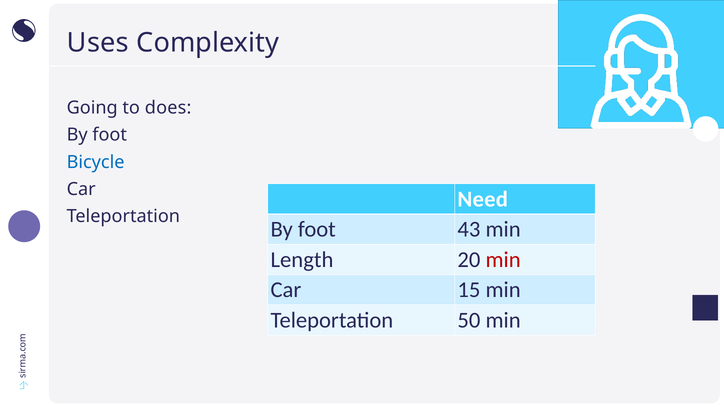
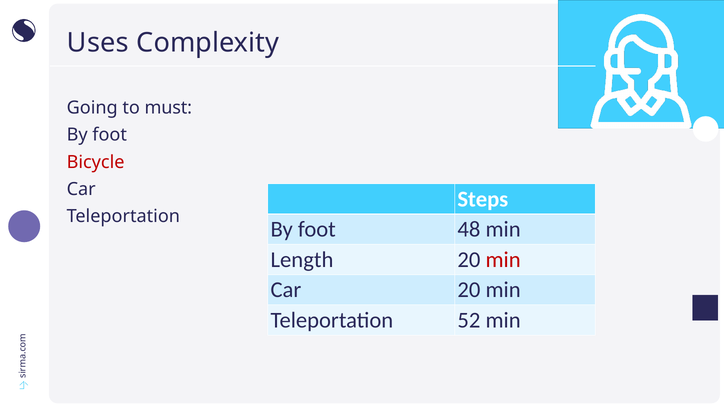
does: does -> must (168, 108)
Bicycle colour: blue -> red (96, 162)
Need: Need -> Steps (483, 199)
43: 43 -> 48 (469, 230)
Car 15: 15 -> 20 (469, 290)
50: 50 -> 52 (469, 321)
